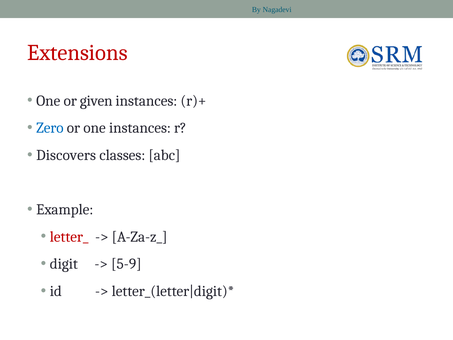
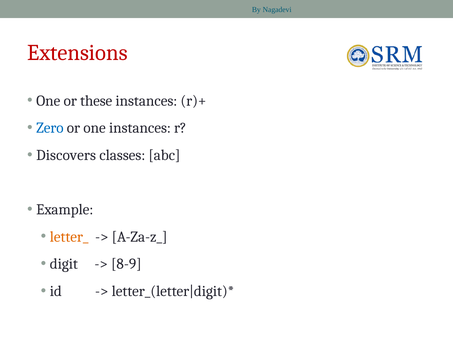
given: given -> these (96, 101)
letter_ colour: red -> orange (69, 237)
5-9: 5-9 -> 8-9 (126, 264)
